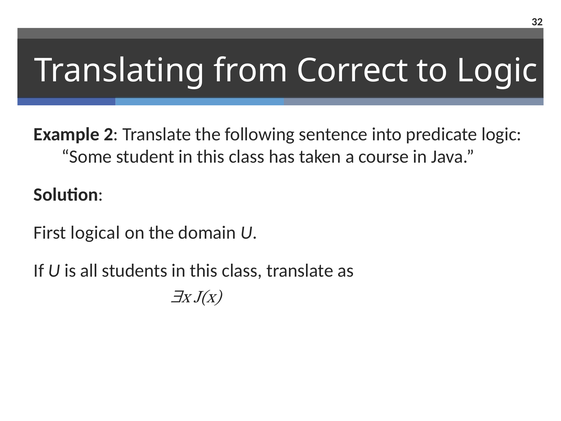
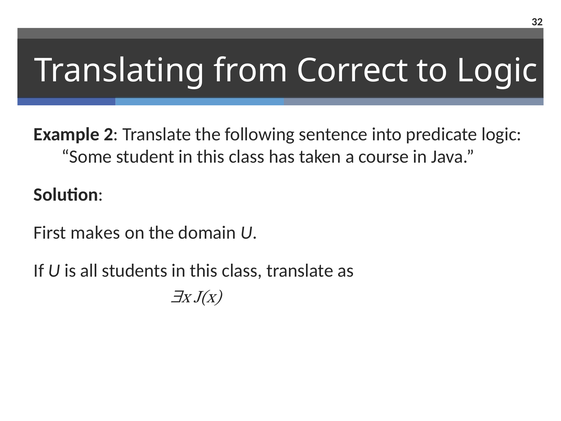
logical: logical -> makes (95, 233)
